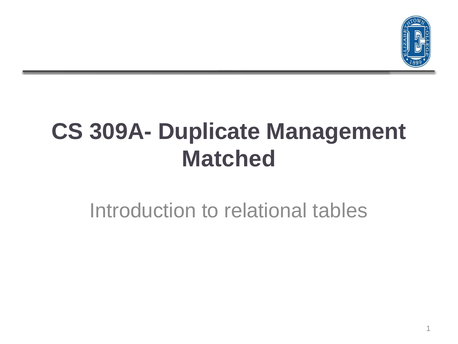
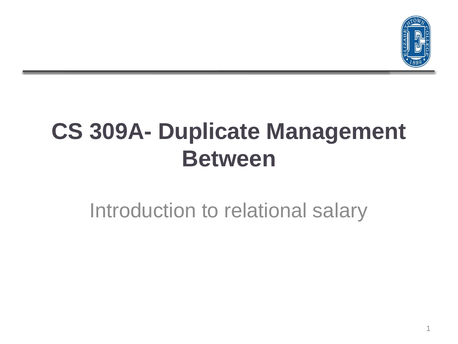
Matched: Matched -> Between (229, 159)
tables: tables -> salary (340, 211)
